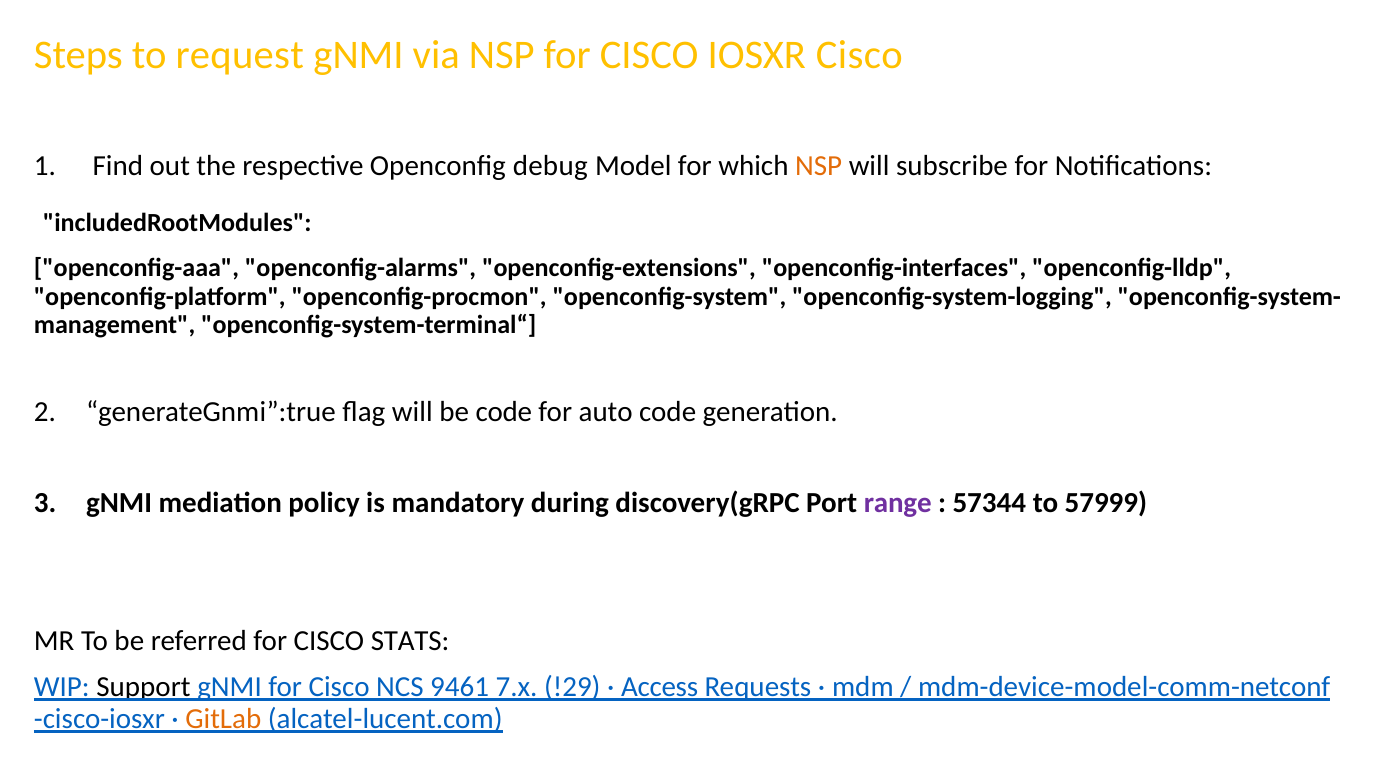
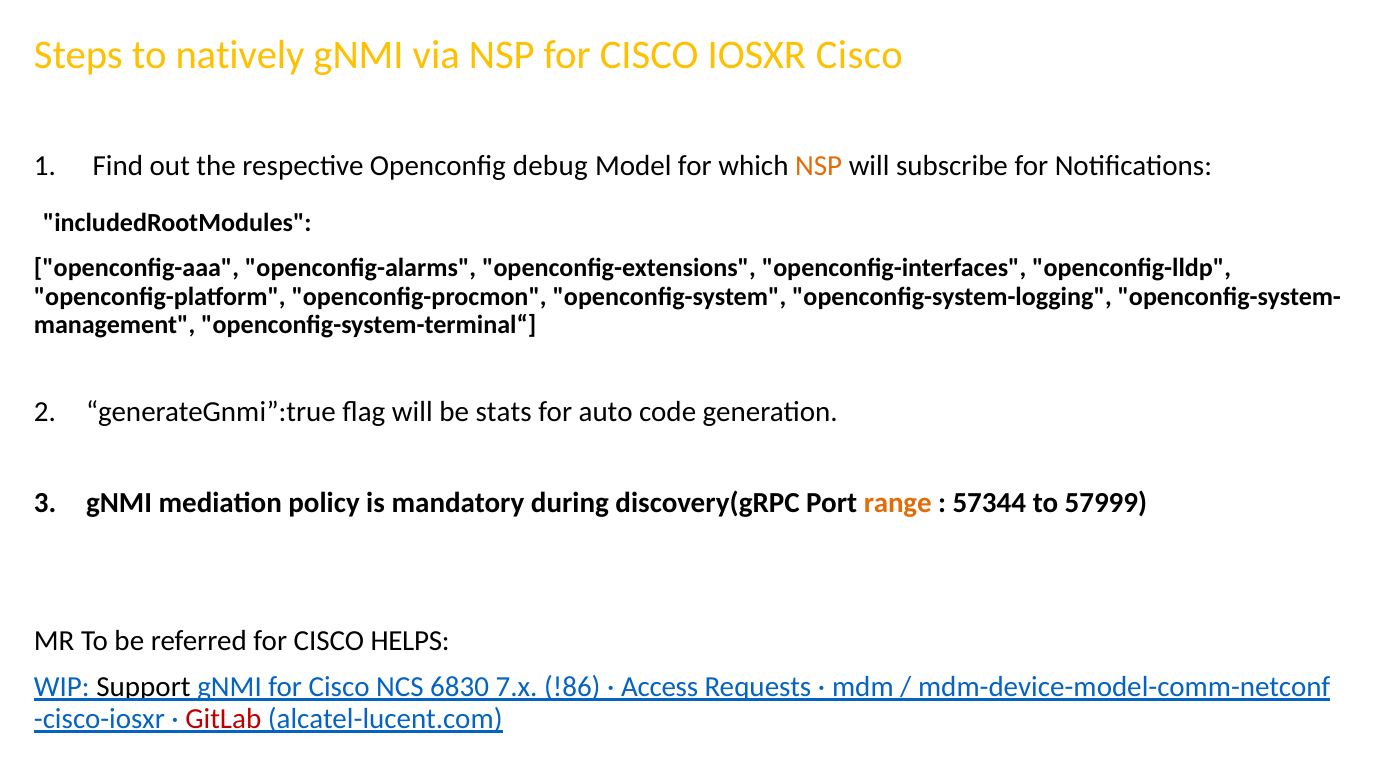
request: request -> natively (240, 55)
be code: code -> stats (504, 412)
range colour: purple -> orange (898, 503)
STATS: STATS -> HELPS (410, 641)
9461: 9461 -> 6830 (460, 687)
!29: !29 -> !86 (572, 687)
GitLab colour: orange -> red (223, 719)
